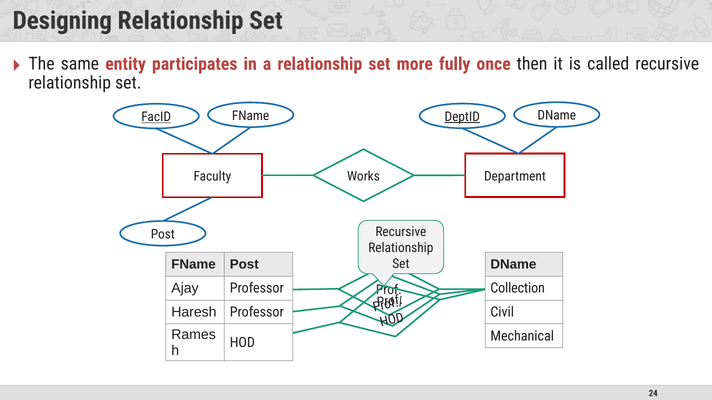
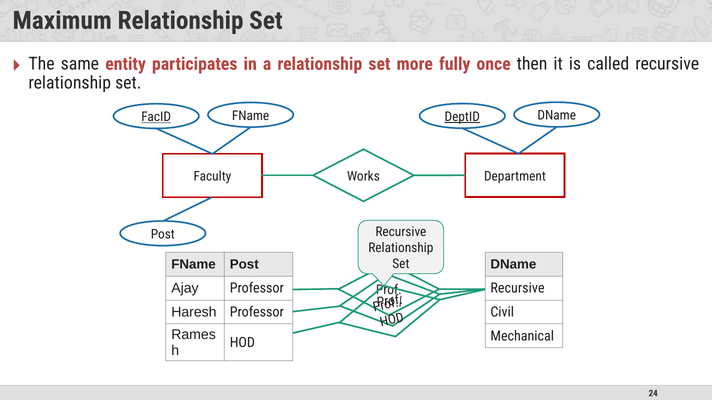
Designing: Designing -> Maximum (62, 21)
Collection: Collection -> Recursive (518, 289)
